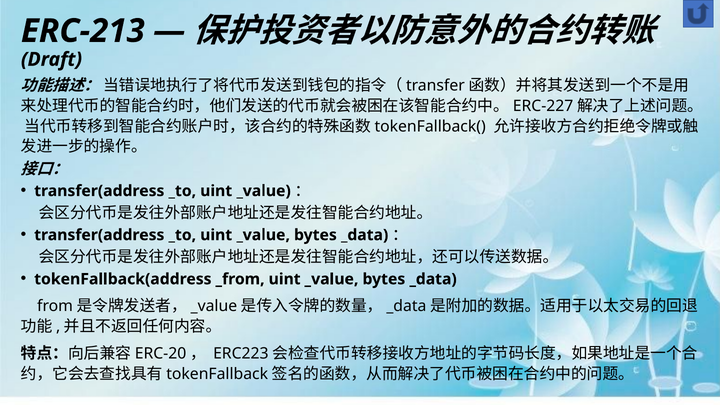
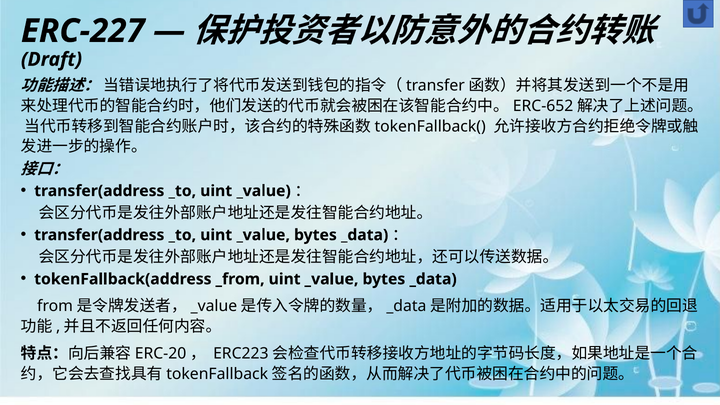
ERC-213: ERC-213 -> ERC-227 (83, 31)
ERC-227: ERC-227 -> ERC-652 (543, 106)
